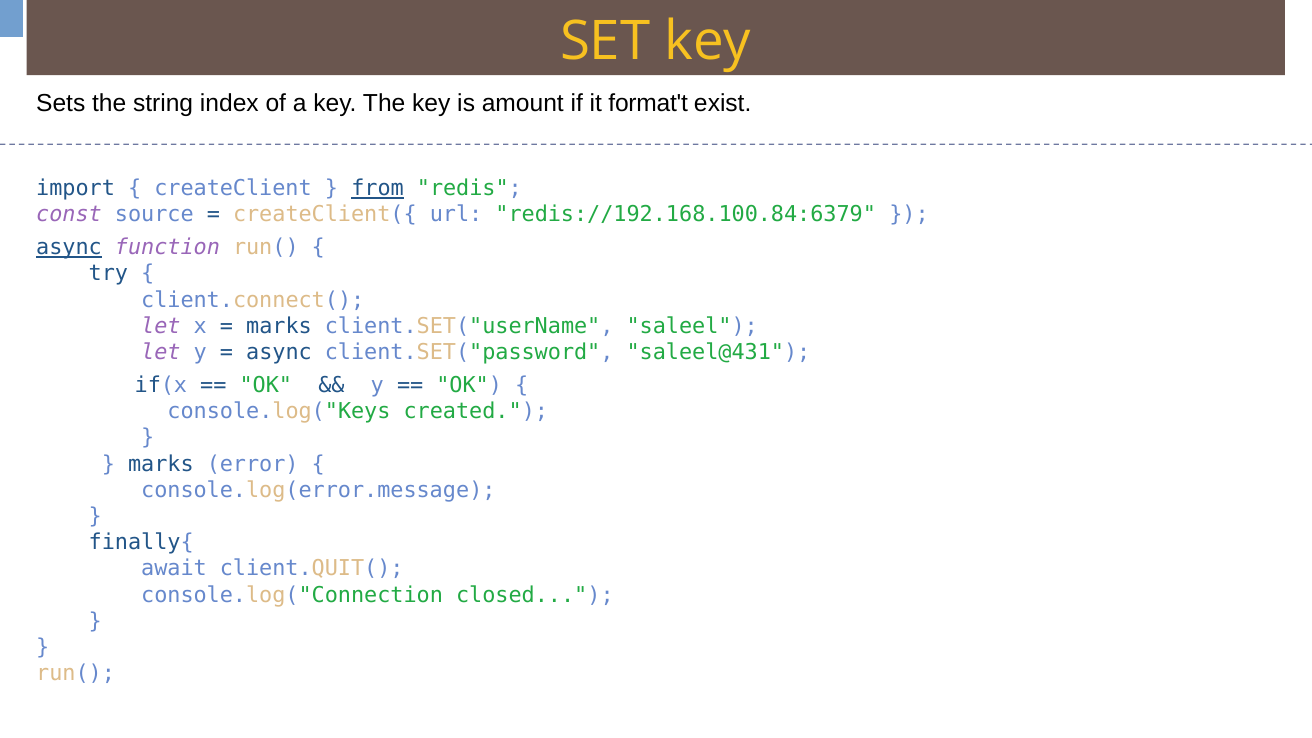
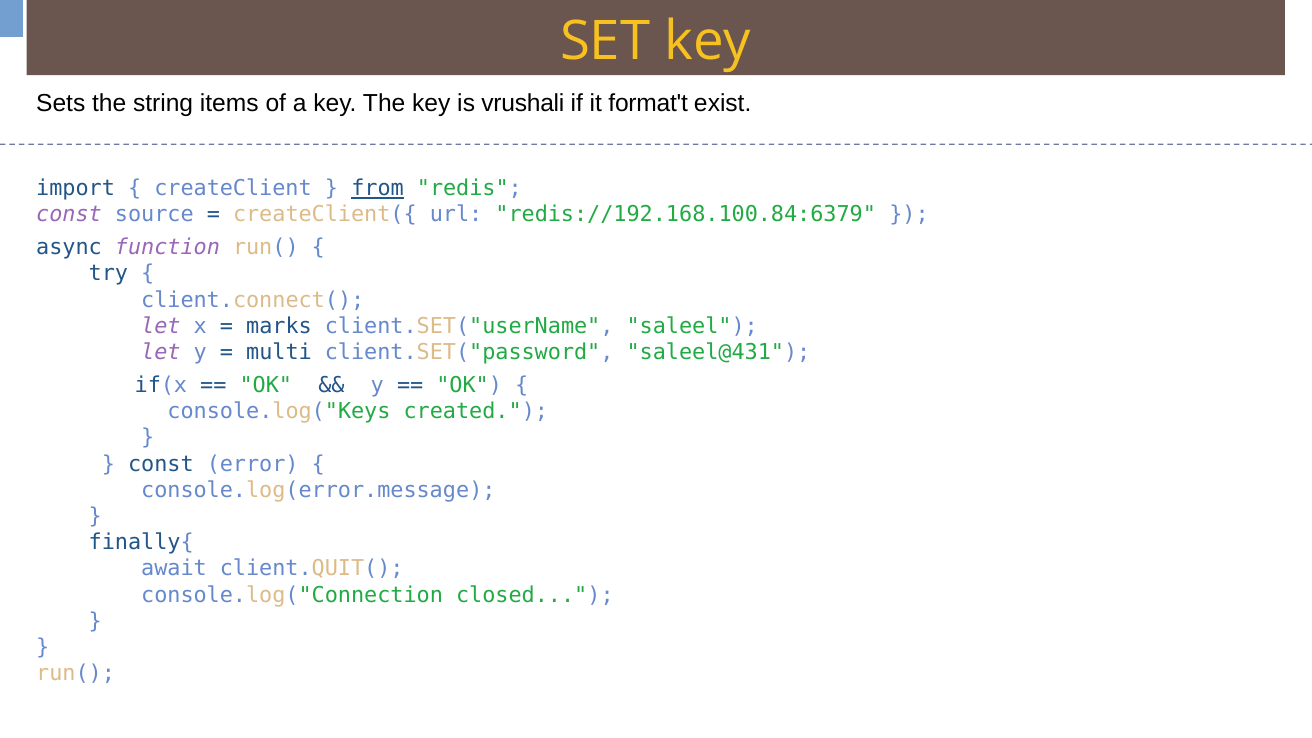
index: index -> items (229, 103)
amount: amount -> vrushali (523, 103)
async underline: present -> none (69, 248)
async: async -> multi (279, 352)
marks: marks -> const (161, 464)
